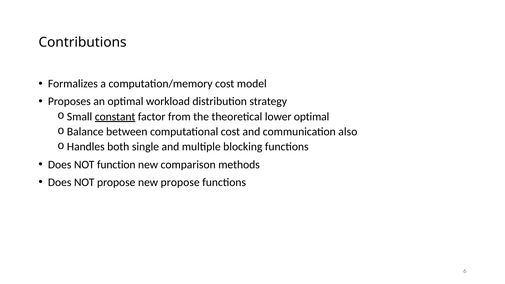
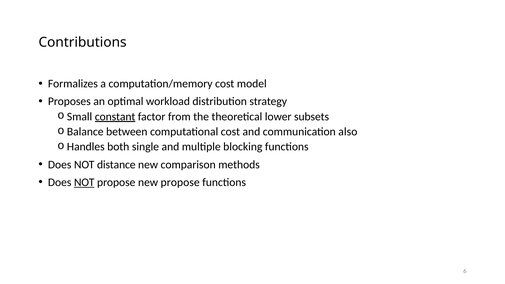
lower optimal: optimal -> subsets (312, 117)
function: function -> distance (116, 165)
NOT underline: none -> present (84, 182)
